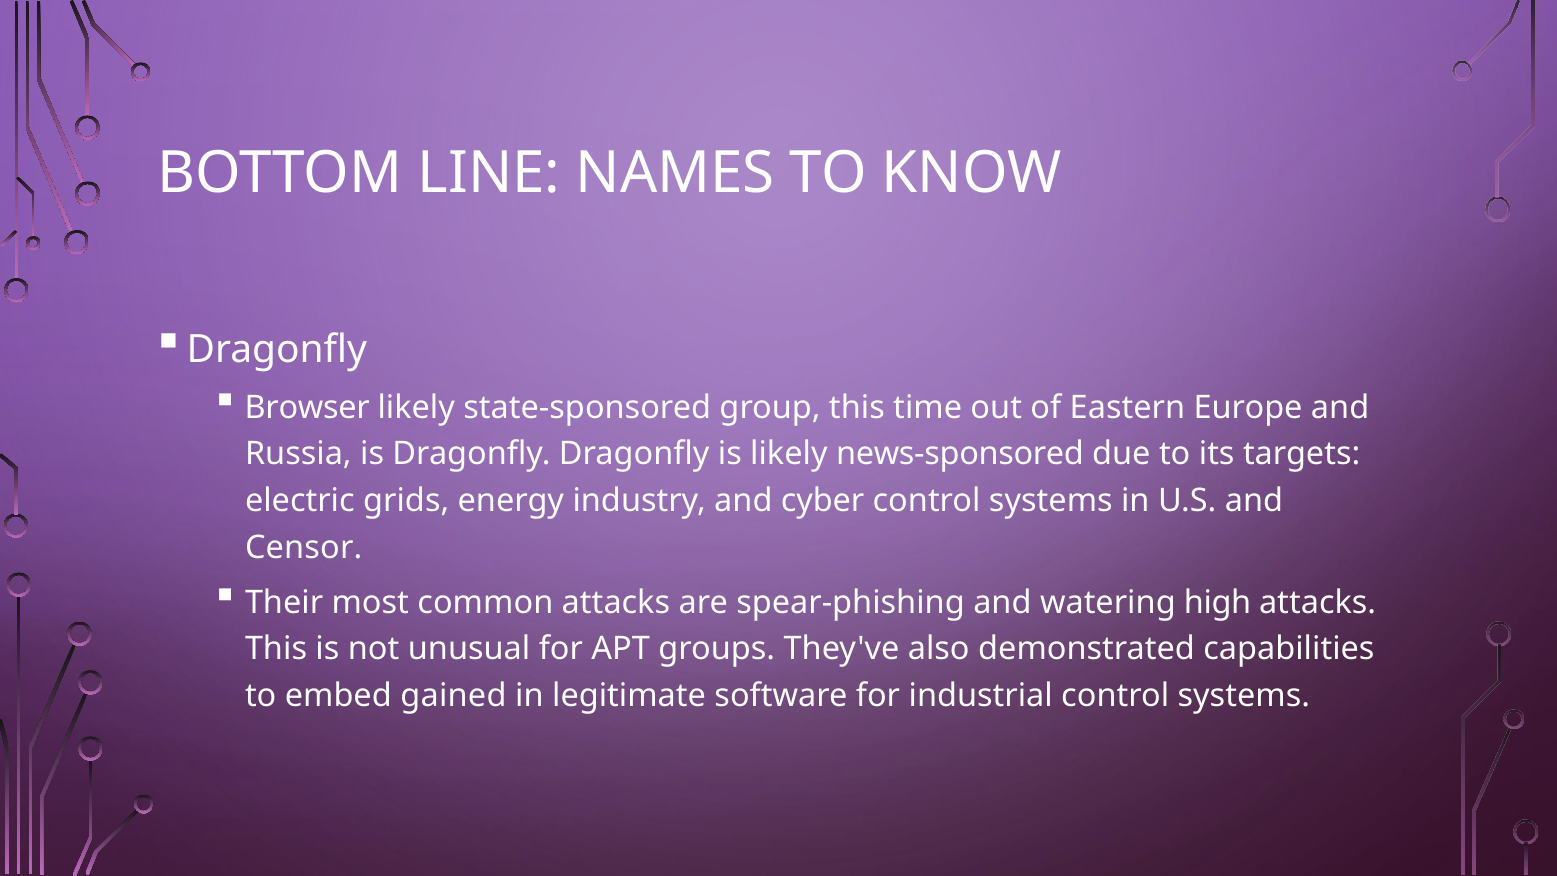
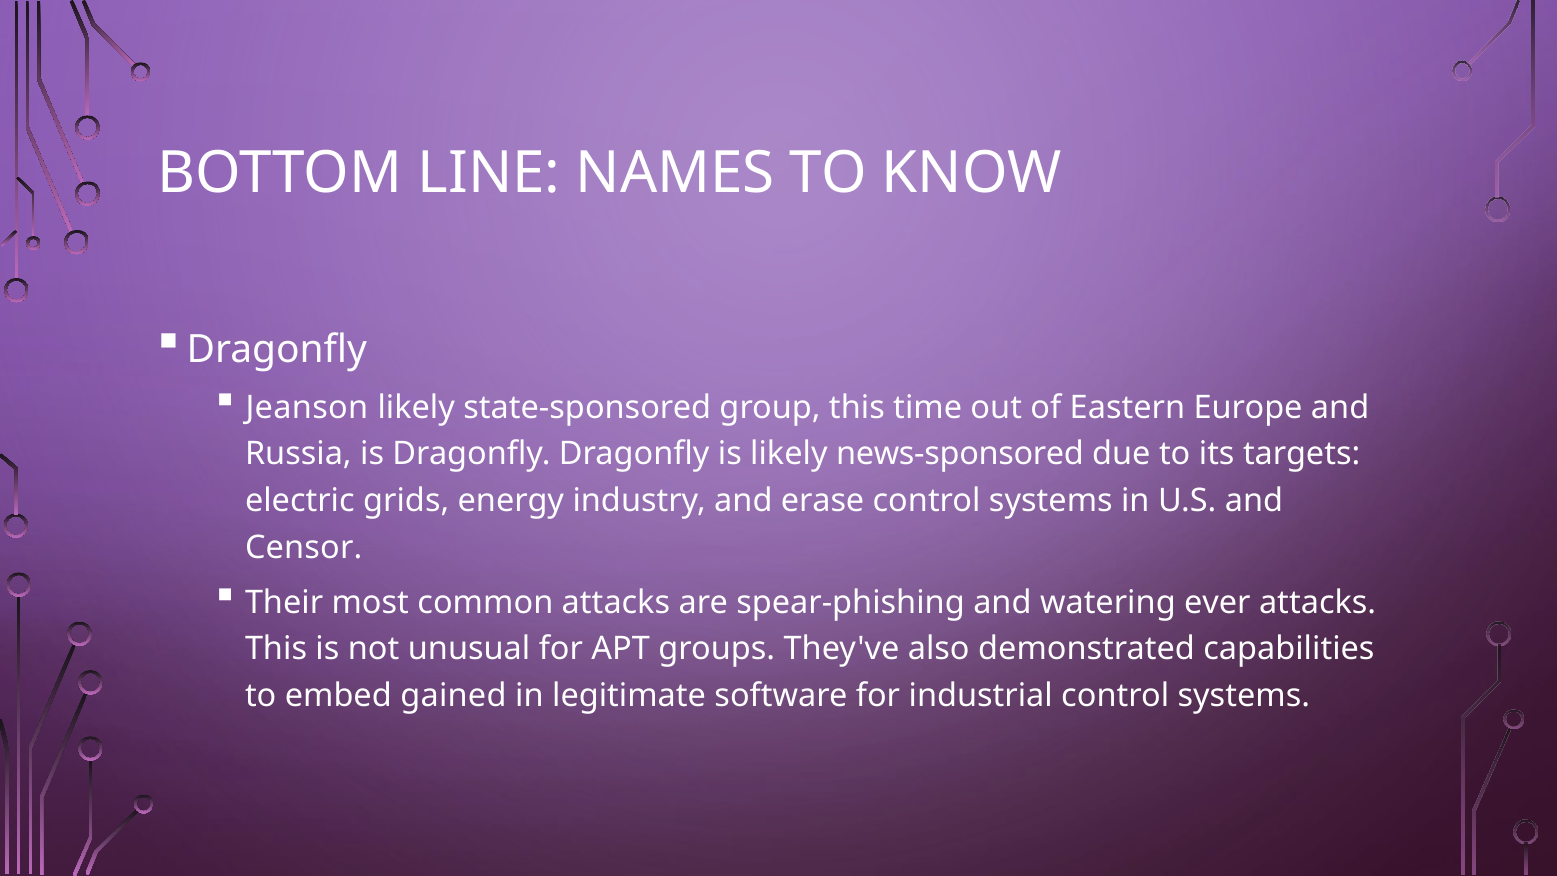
Browser: Browser -> Jeanson (307, 407)
cyber: cyber -> erase (823, 501)
high: high -> ever (1217, 602)
